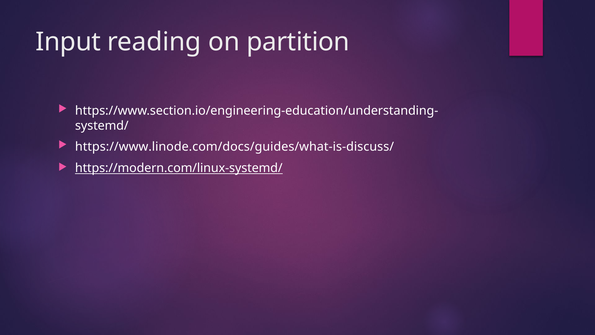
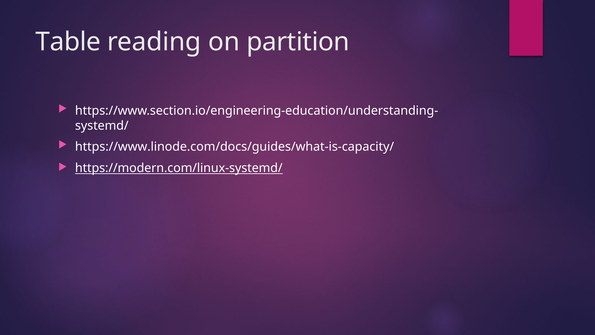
Input: Input -> Table (68, 42)
https://www.linode.com/docs/guides/what-is-discuss/: https://www.linode.com/docs/guides/what-is-discuss/ -> https://www.linode.com/docs/guides/what-is-capacity/ (235, 147)
